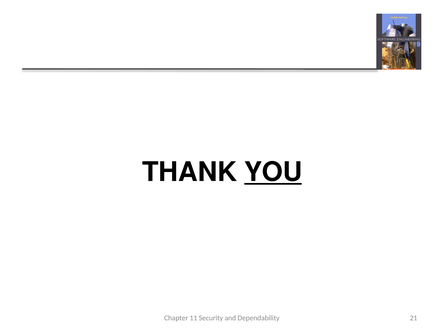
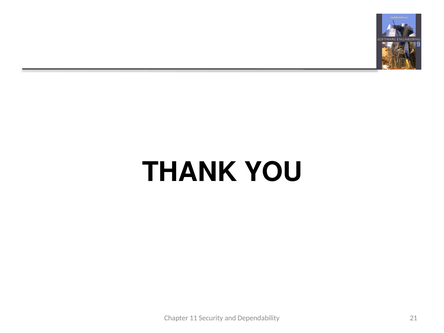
YOU underline: present -> none (273, 172)
